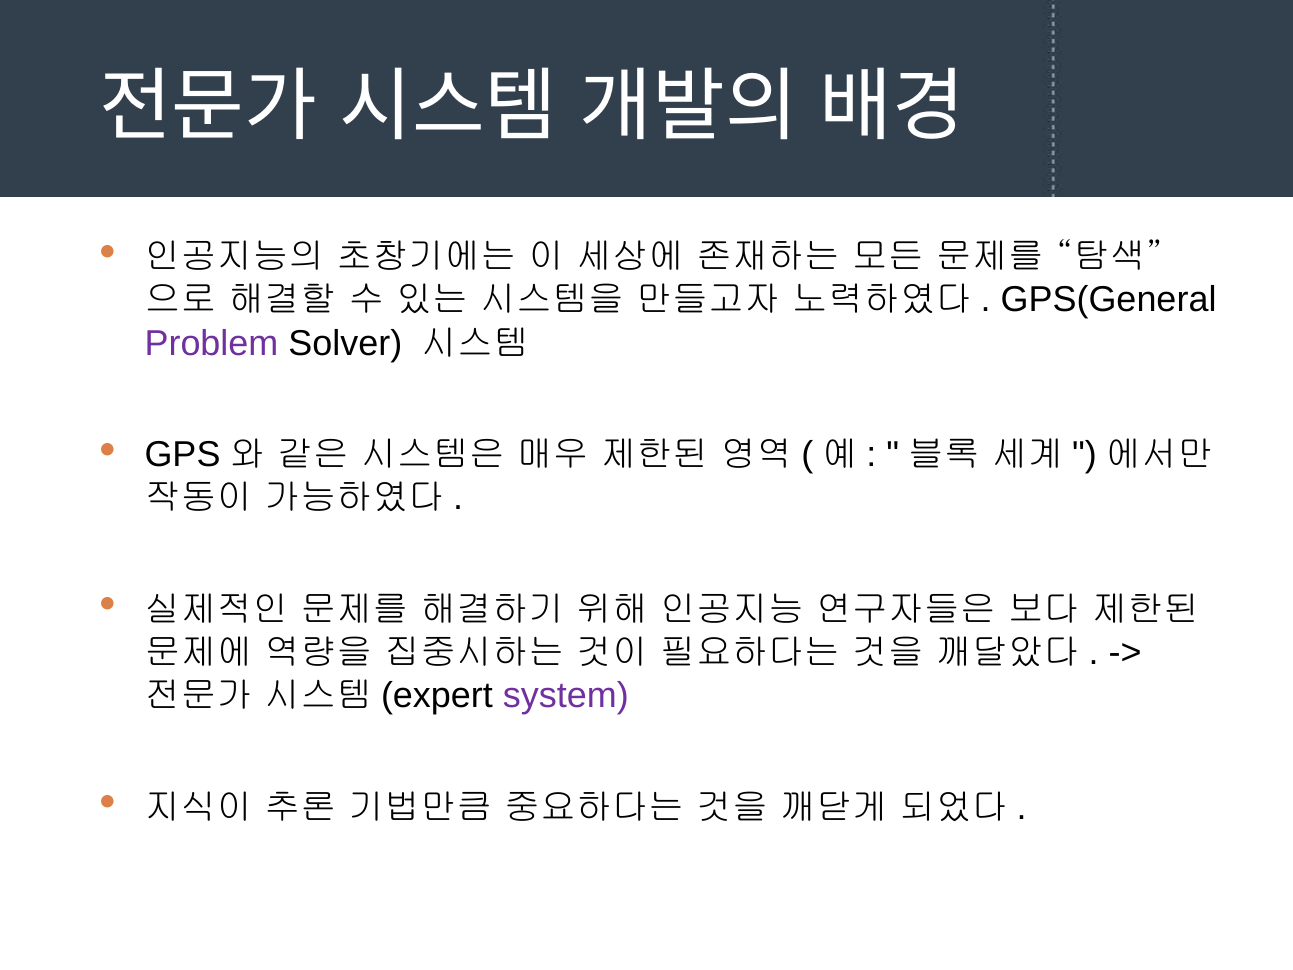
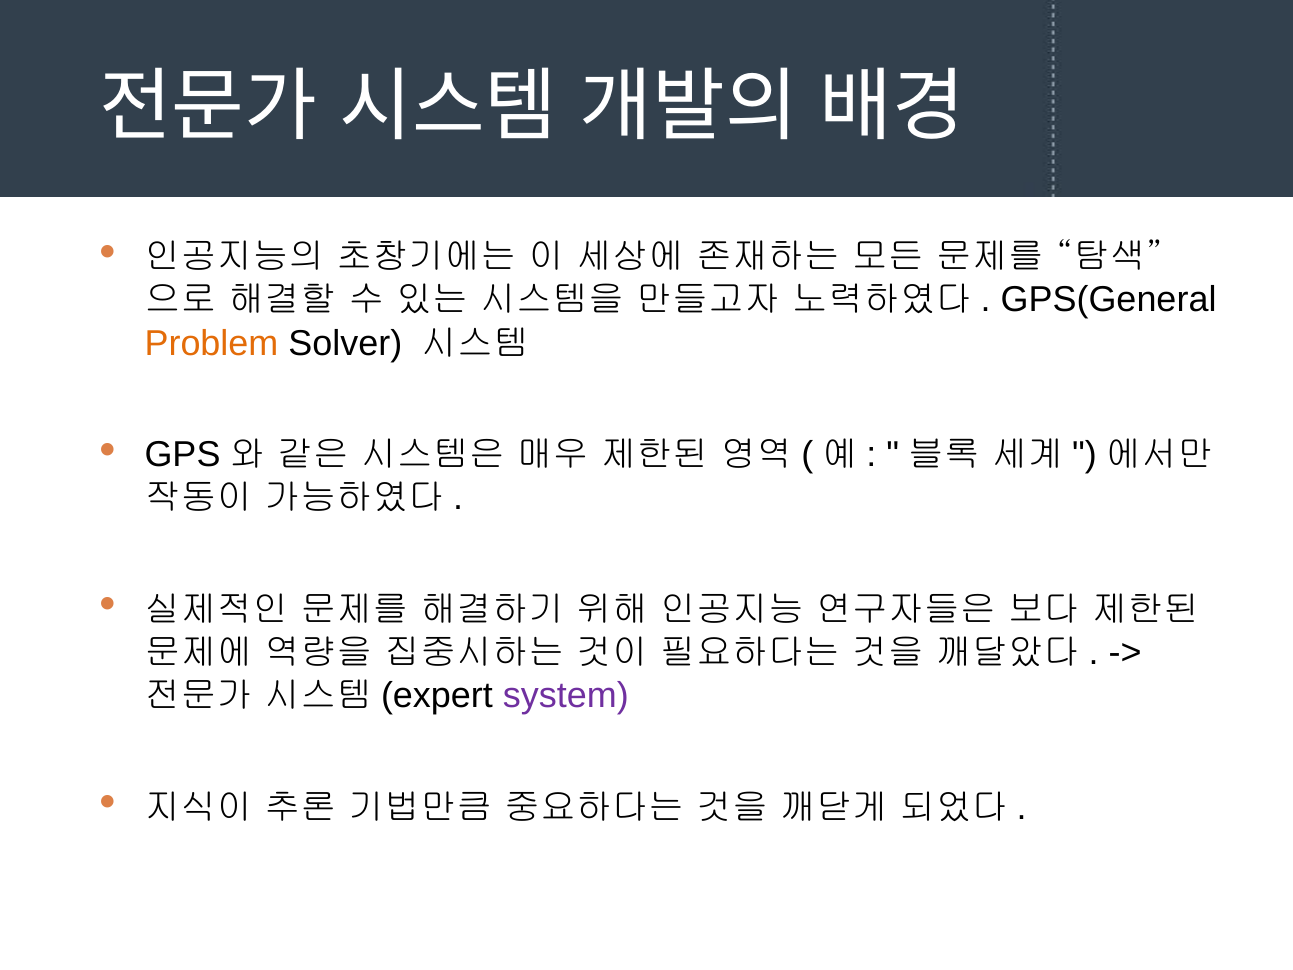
Problem colour: purple -> orange (211, 343)
